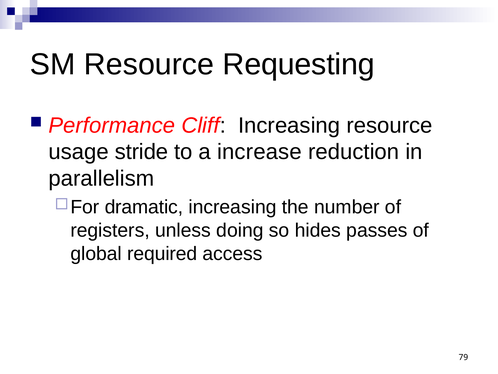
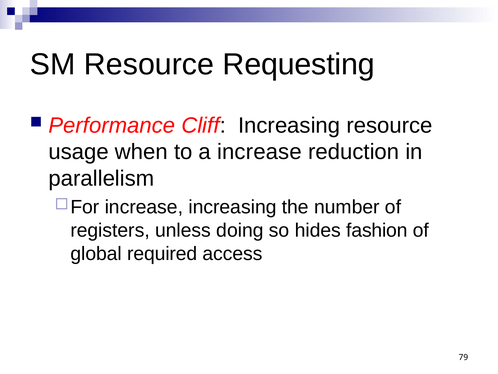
stride: stride -> when (141, 152)
dramatic: dramatic -> increase (144, 207)
passes: passes -> fashion (377, 230)
